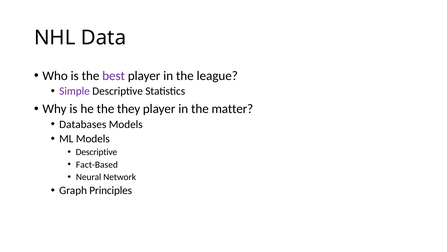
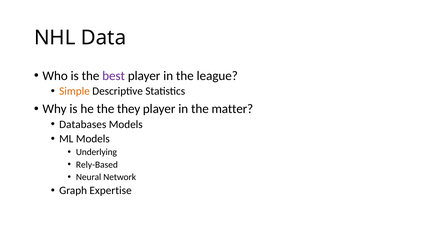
Simple colour: purple -> orange (75, 91)
Descriptive: Descriptive -> Underlying (96, 152)
Fact-Based: Fact-Based -> Rely-Based (97, 164)
Principles: Principles -> Expertise (111, 190)
